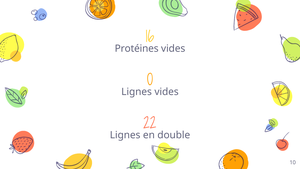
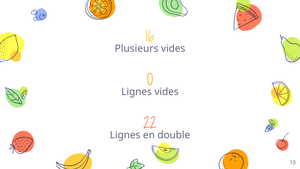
Protéines: Protéines -> Plusieurs (137, 49)
